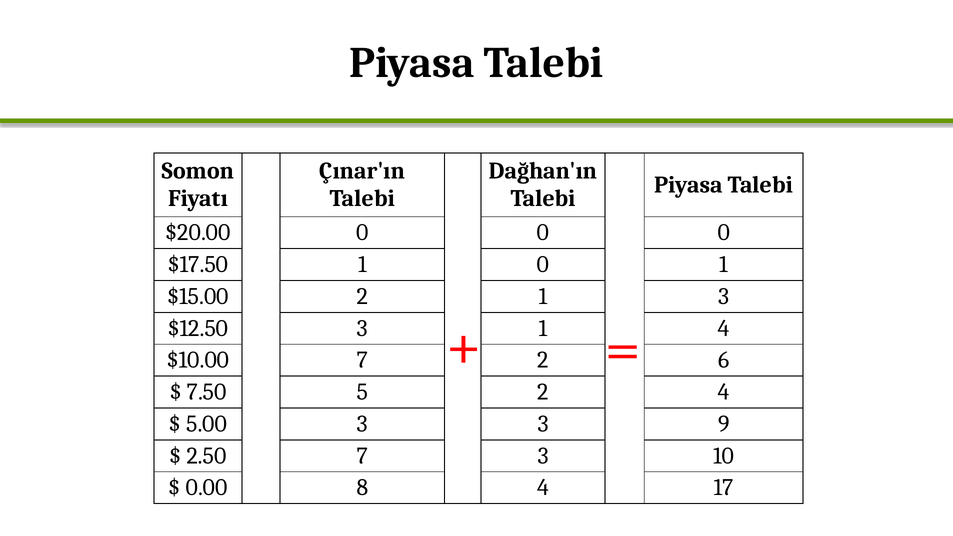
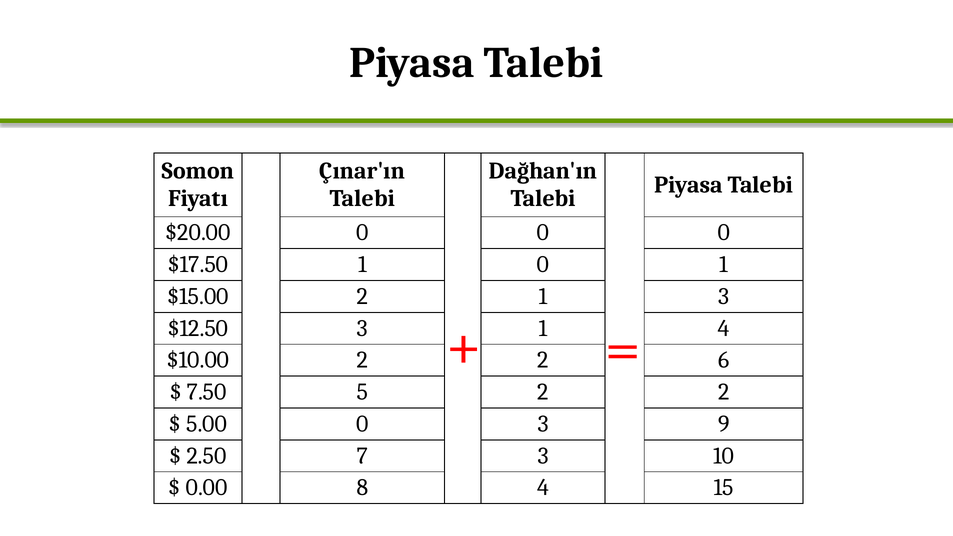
$10.00 7: 7 -> 2 (362, 360)
5 2 4: 4 -> 2 (724, 392)
5.00 3: 3 -> 0 (362, 424)
17: 17 -> 15 (724, 488)
